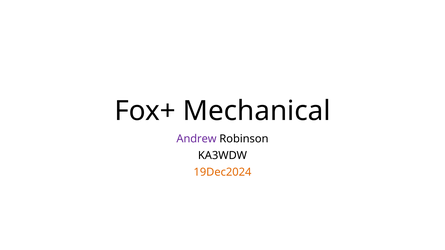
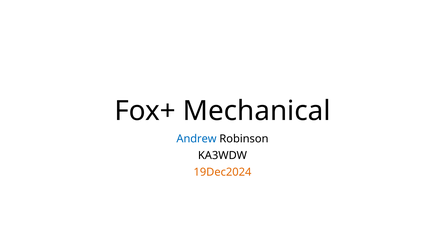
Andrew colour: purple -> blue (197, 139)
